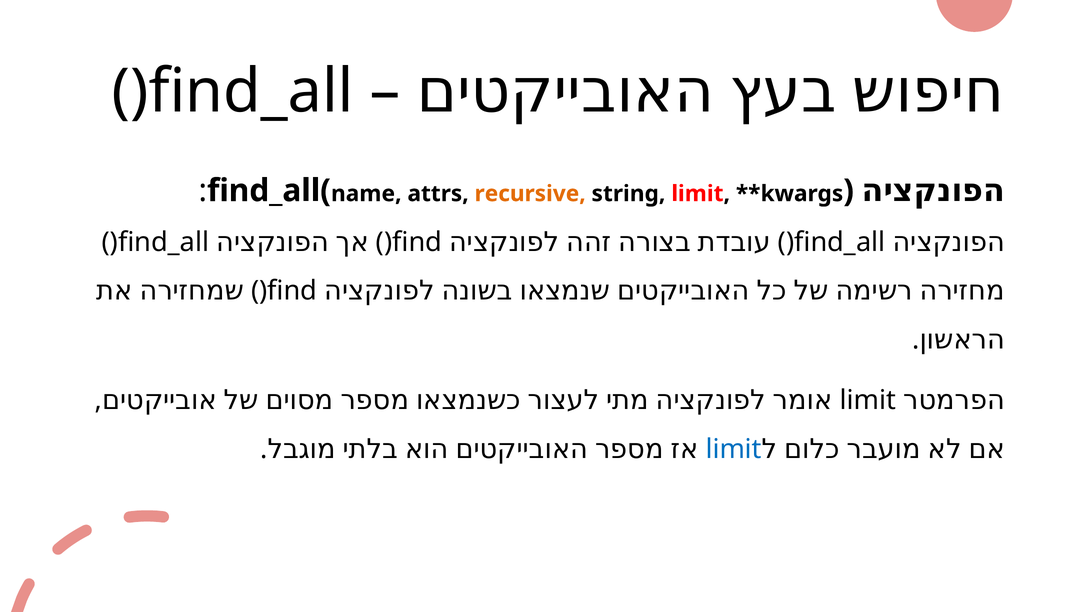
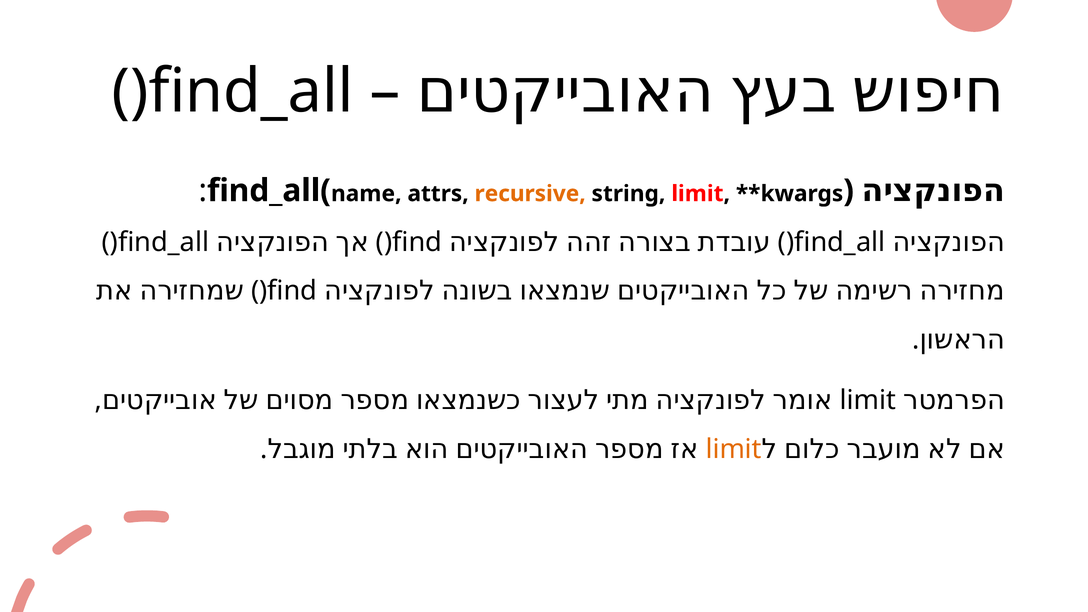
limit colour: blue -> orange (734, 449)
